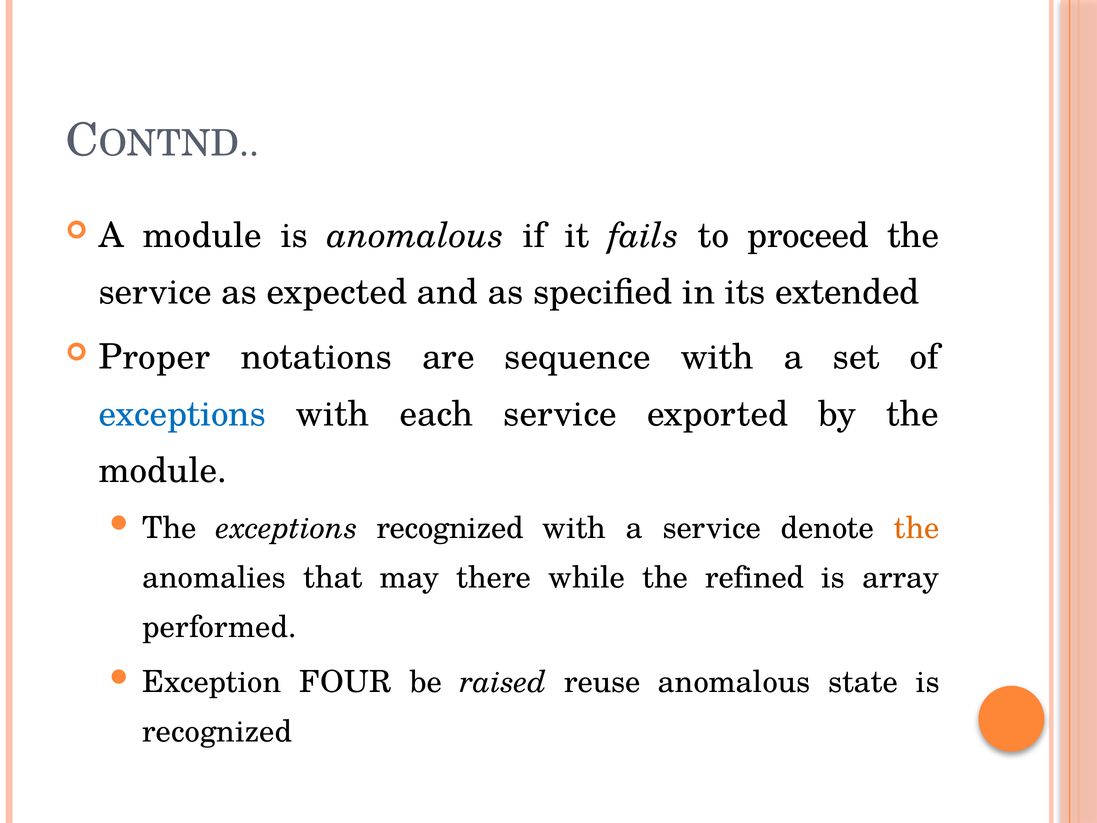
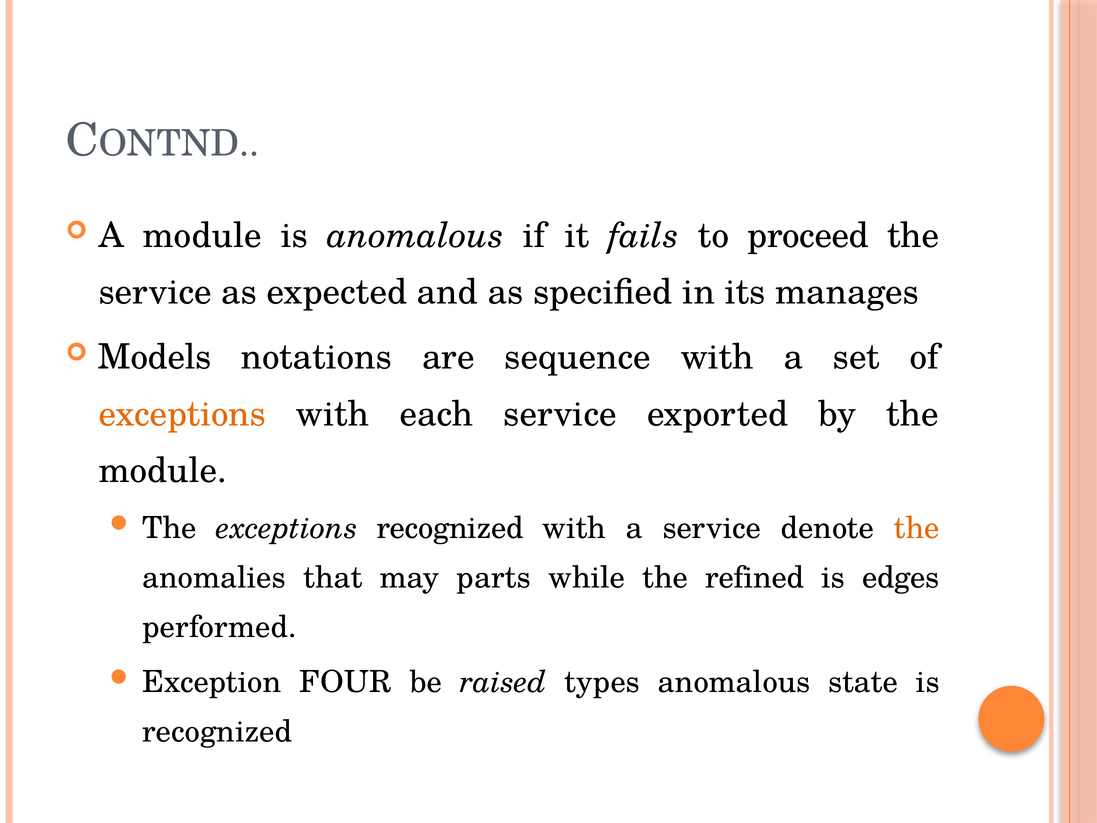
extended: extended -> manages (847, 292)
Proper: Proper -> Models (155, 357)
exceptions colour: blue -> orange (182, 414)
there: there -> parts (494, 577)
array: array -> edges (901, 577)
reuse: reuse -> types (602, 682)
